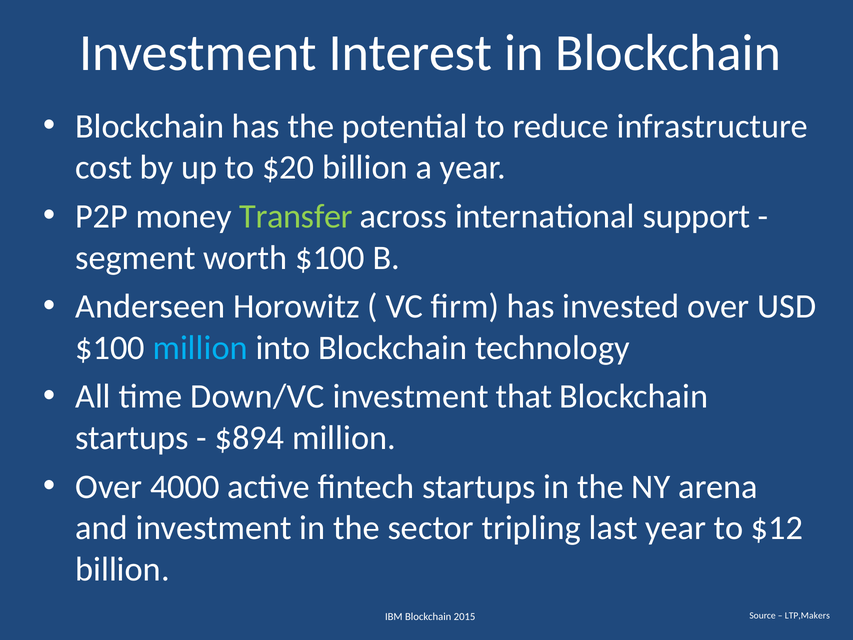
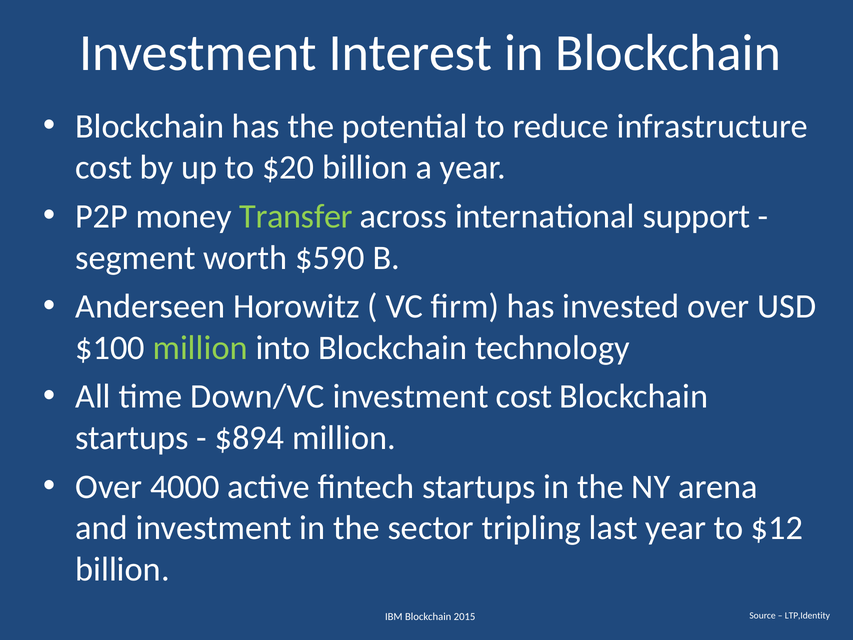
worth $100: $100 -> $590 (330, 258)
million colour: light blue -> light green (200, 348)
investment that: that -> cost (524, 396)
LTP,Makers: LTP,Makers -> LTP,Identity (807, 616)
